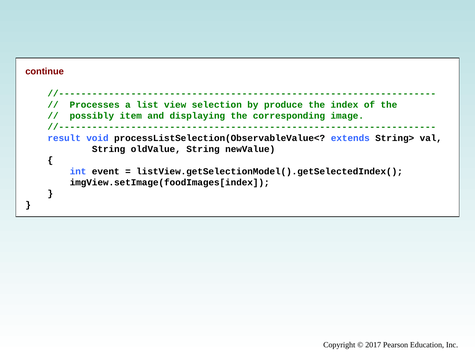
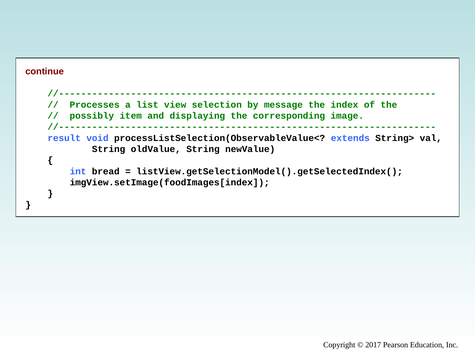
produce: produce -> message (283, 104)
event: event -> bread (106, 171)
